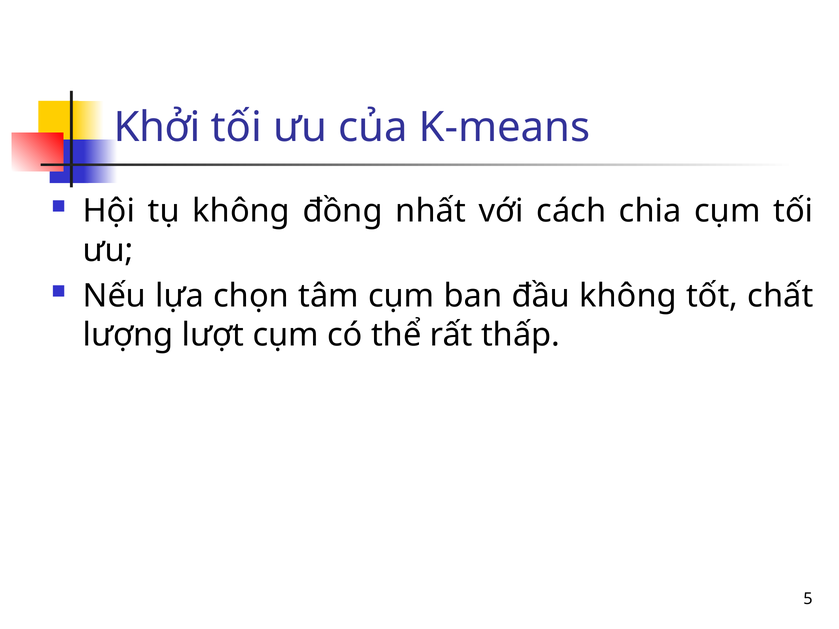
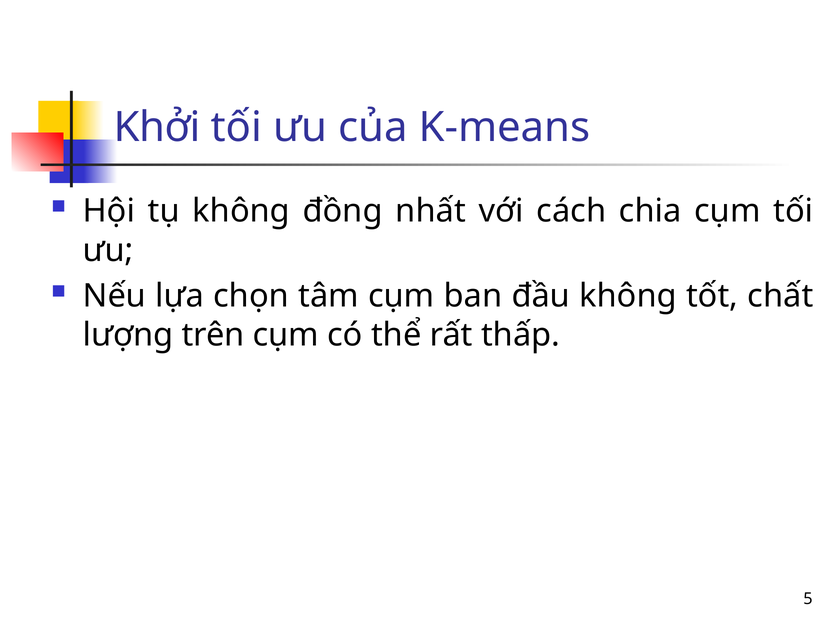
lượt: lượt -> trên (213, 335)
